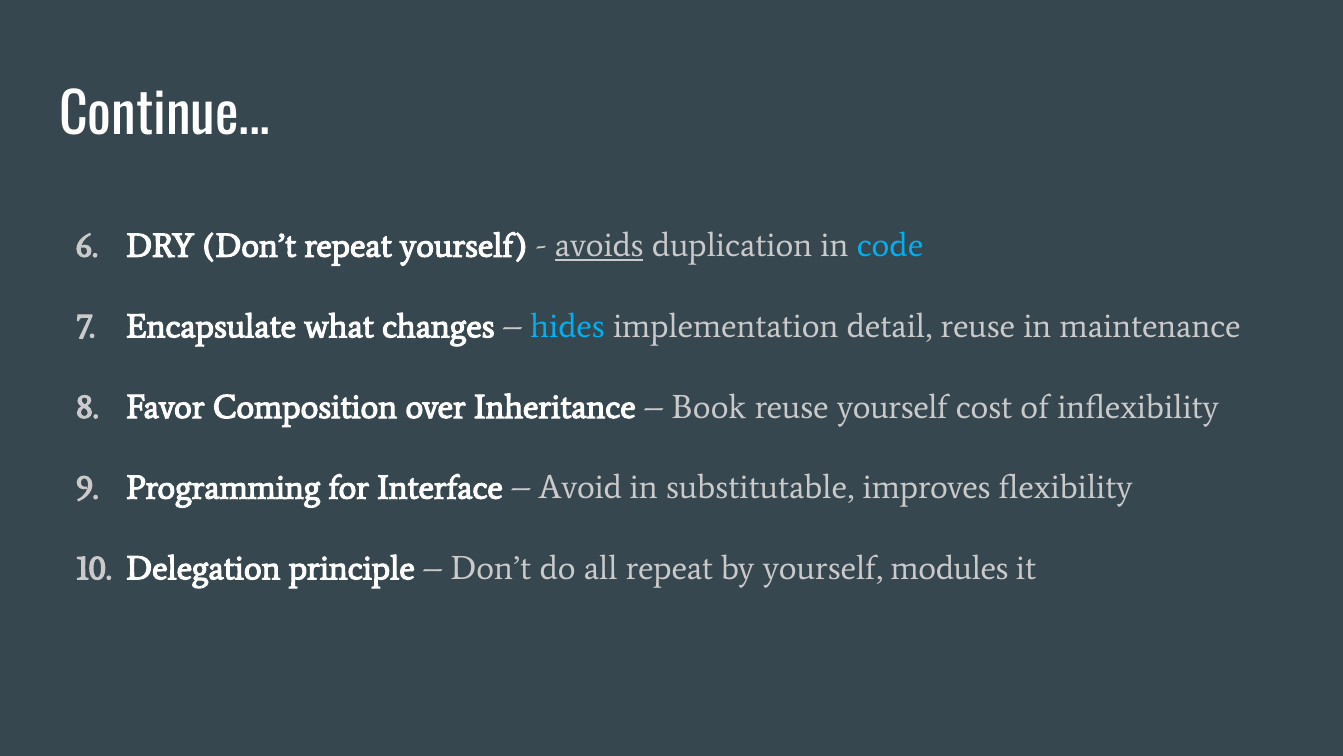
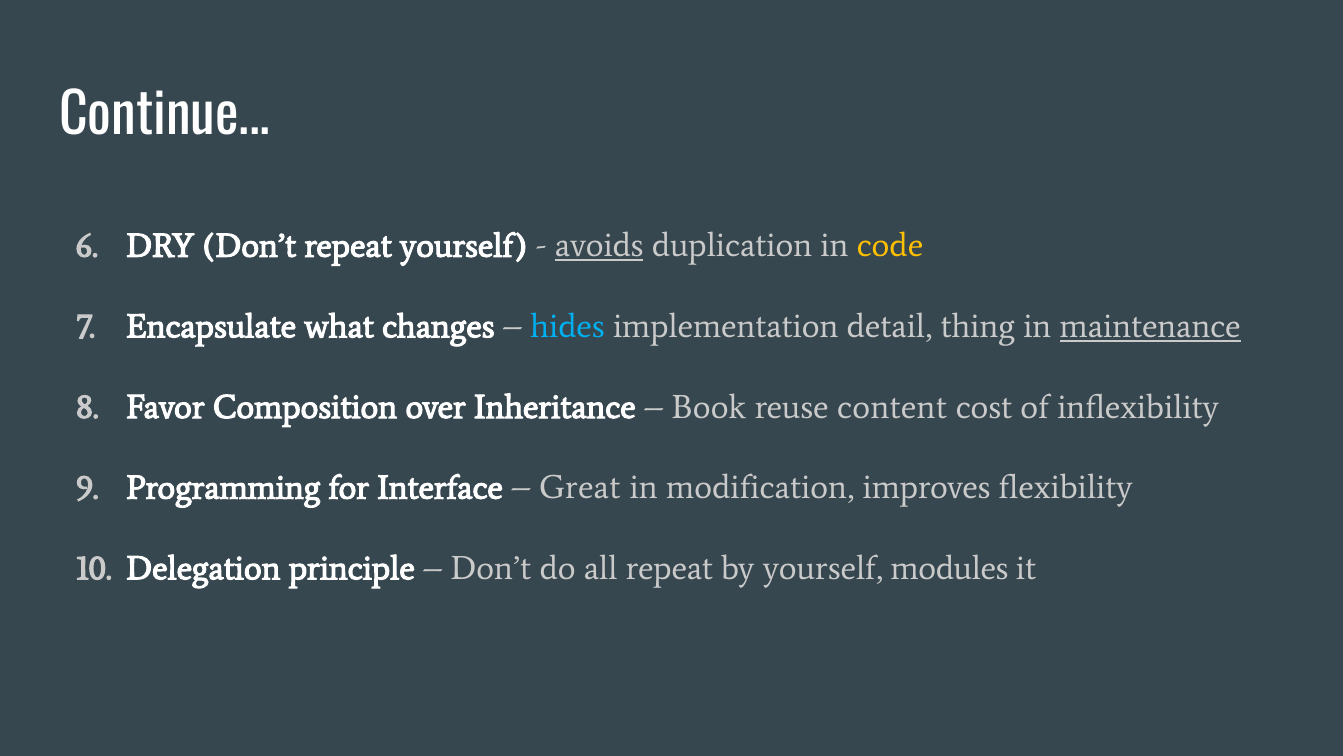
code colour: light blue -> yellow (890, 245)
detail reuse: reuse -> thing (978, 326)
maintenance underline: none -> present (1150, 326)
reuse yourself: yourself -> content (892, 407)
Avoid: Avoid -> Great (580, 487)
substitutable: substitutable -> modification (760, 487)
